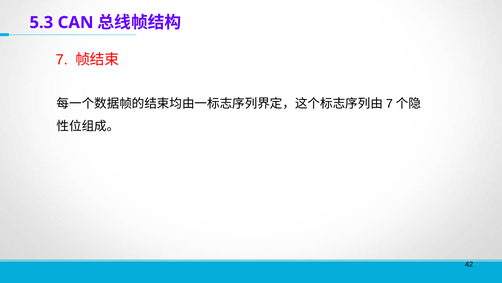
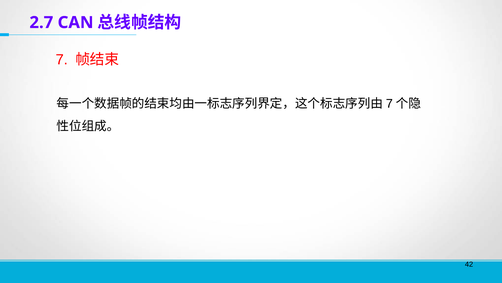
5.3: 5.3 -> 2.7 (41, 22)
